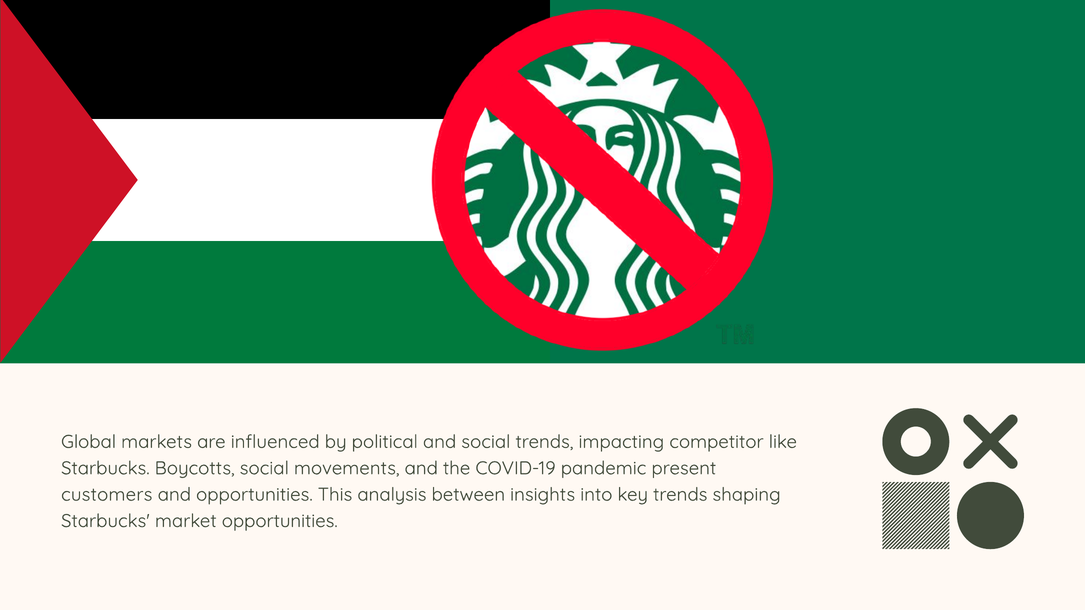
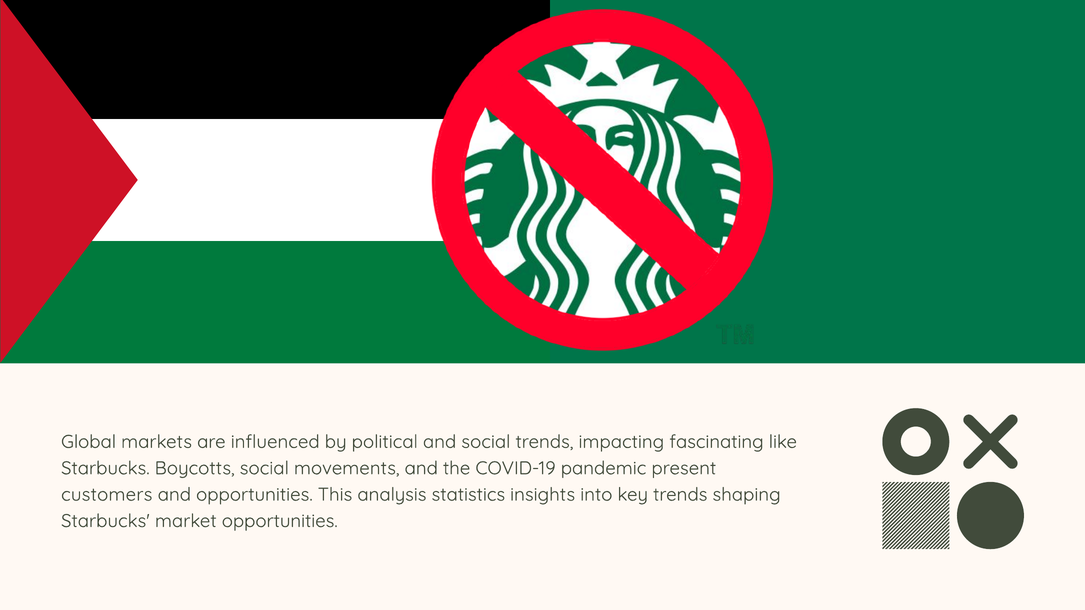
competitor: competitor -> fascinating (717, 442)
between: between -> statistics (468, 495)
